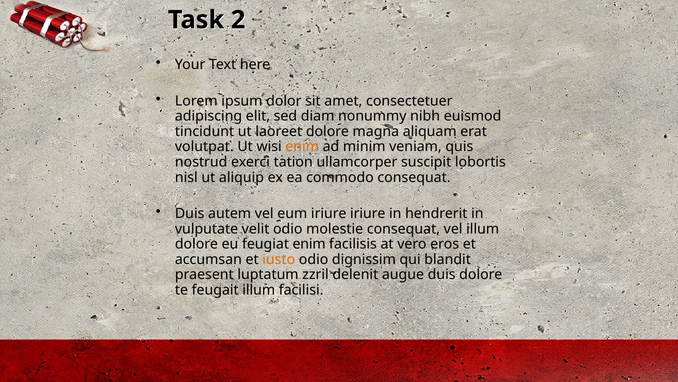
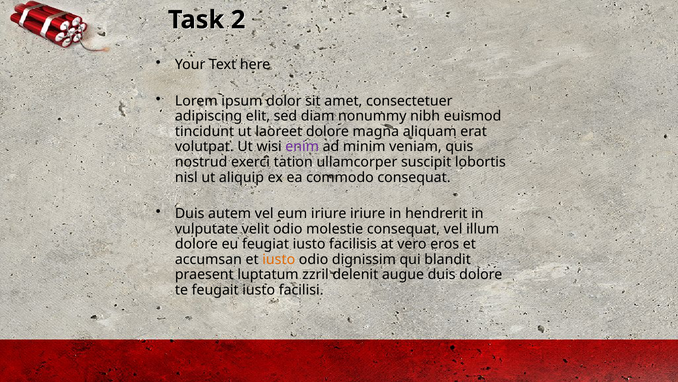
enim colour: orange -> purple (302, 147)
feugiat enim: enim -> iusto (309, 244)
feugait illum: illum -> iusto (259, 290)
